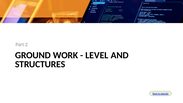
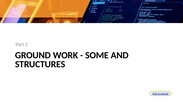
LEVEL: LEVEL -> SOME (97, 55)
